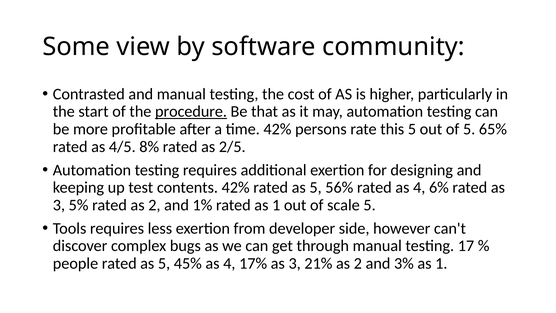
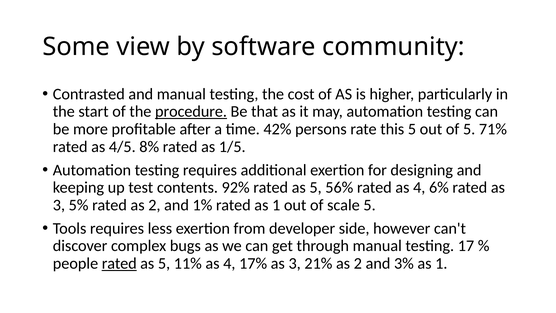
65%: 65% -> 71% (493, 129)
2/5: 2/5 -> 1/5 (232, 147)
contents 42%: 42% -> 92% (236, 187)
rated underline: none -> present (119, 263)
45%: 45% -> 11% (188, 263)
